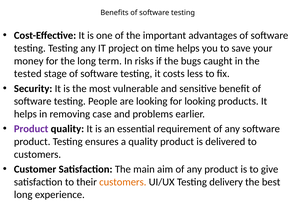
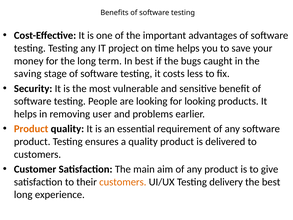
In risks: risks -> best (144, 61)
tested: tested -> saving (28, 74)
case: case -> user (102, 114)
Product colour: purple -> orange (31, 129)
